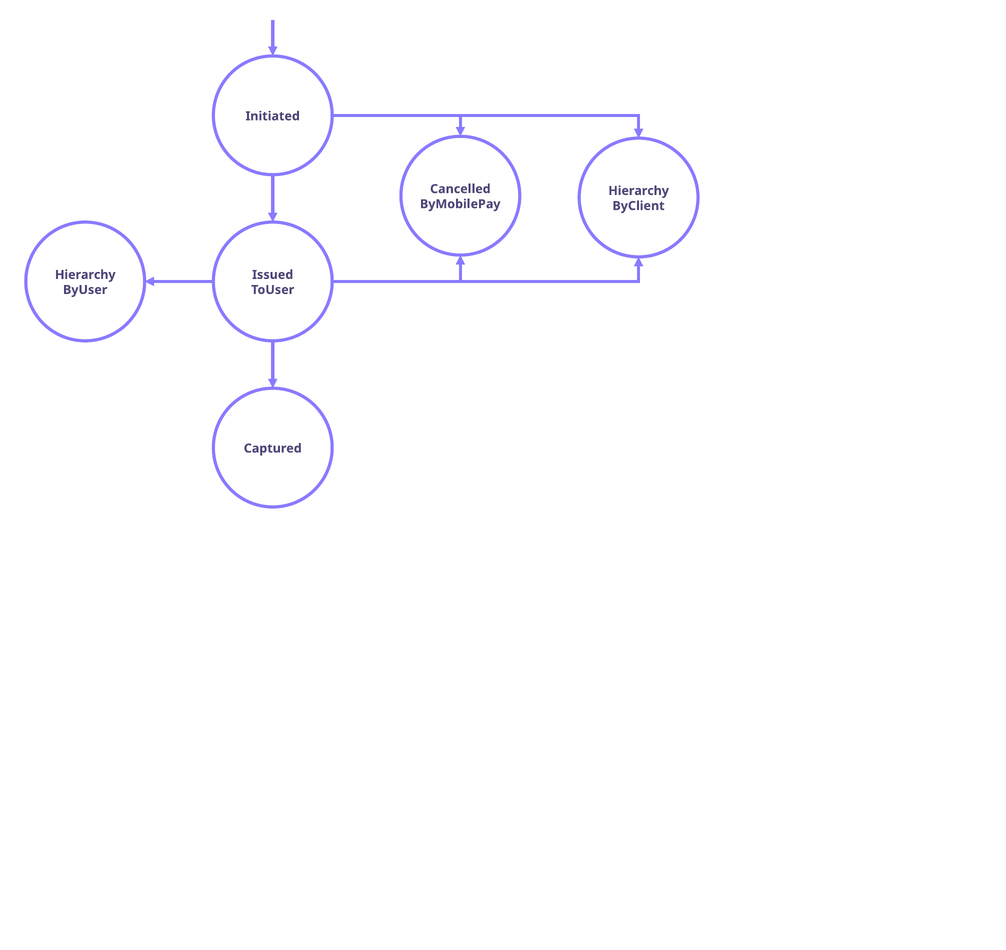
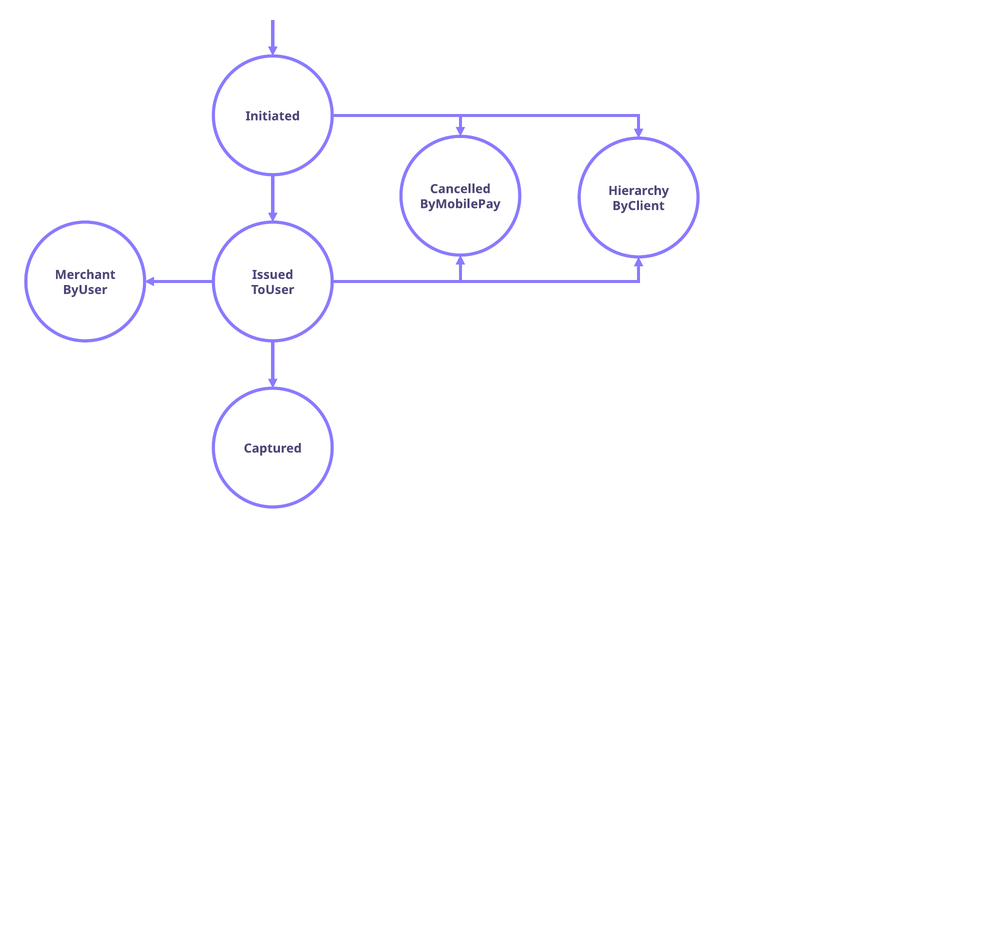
Hierarchy: Hierarchy -> Merchant (85, 275)
